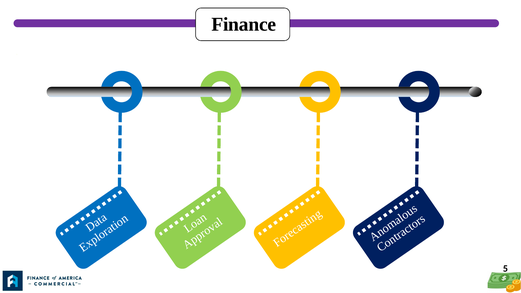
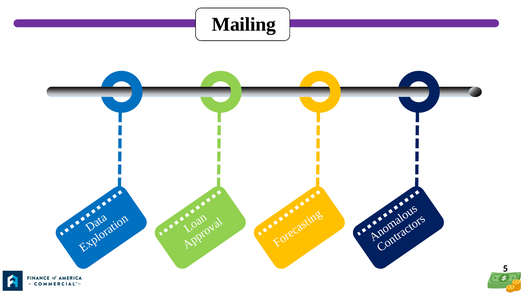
Finance: Finance -> Mailing (244, 24)
